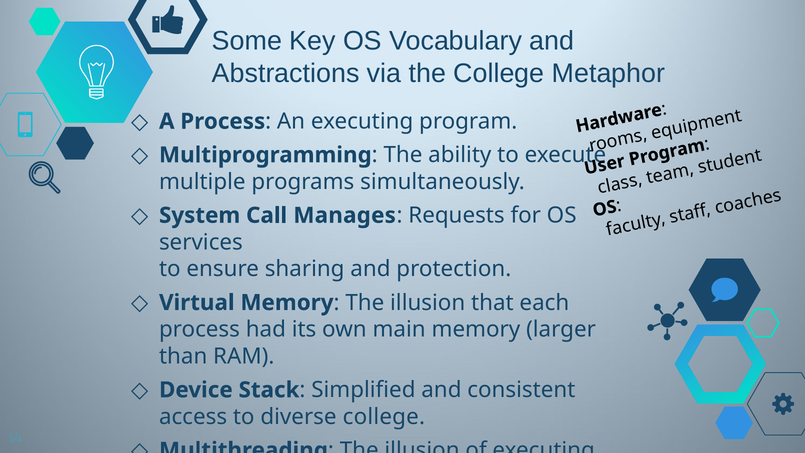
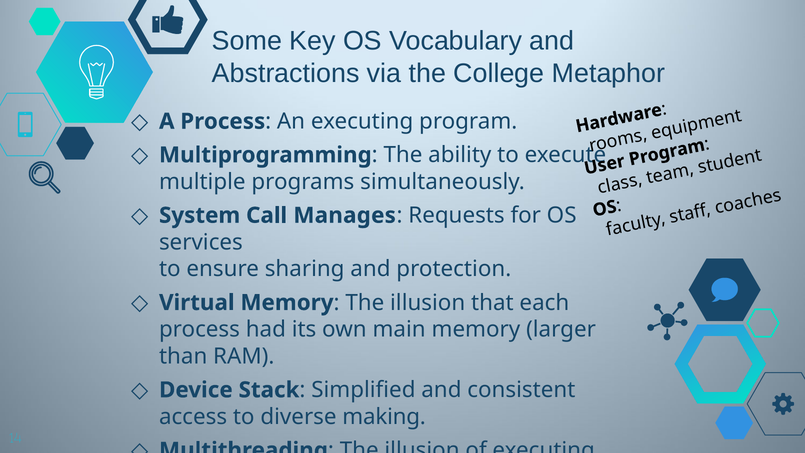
diverse college: college -> making (384, 417)
